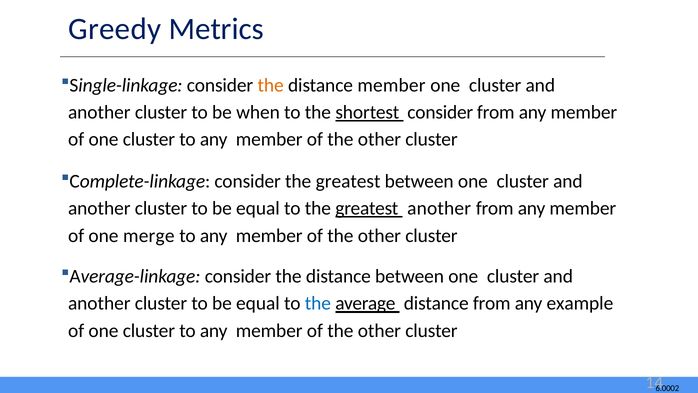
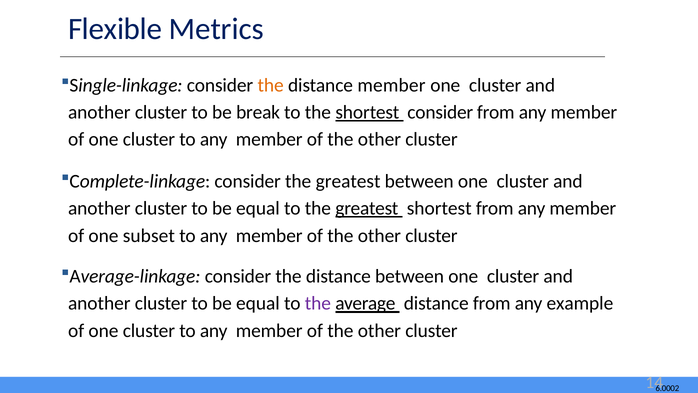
Greedy: Greedy -> Flexible (115, 29)
when: when -> break (258, 112)
greatest another: another -> shortest (439, 208)
merge: merge -> subset (149, 235)
the colour: blue -> purple (318, 303)
